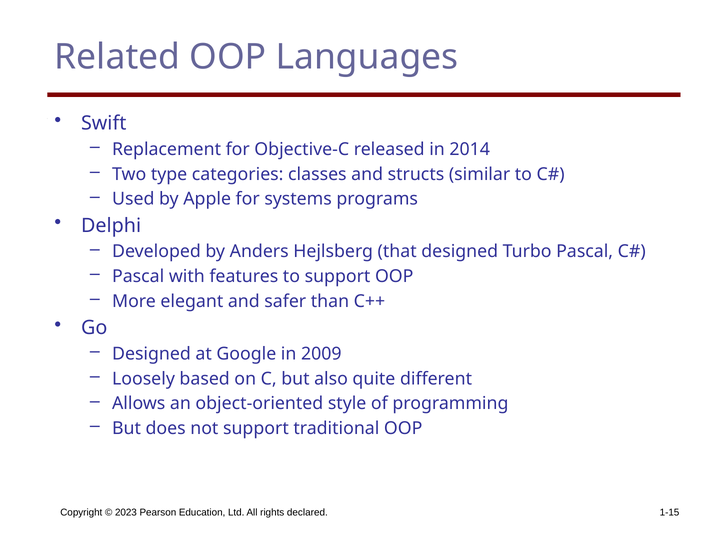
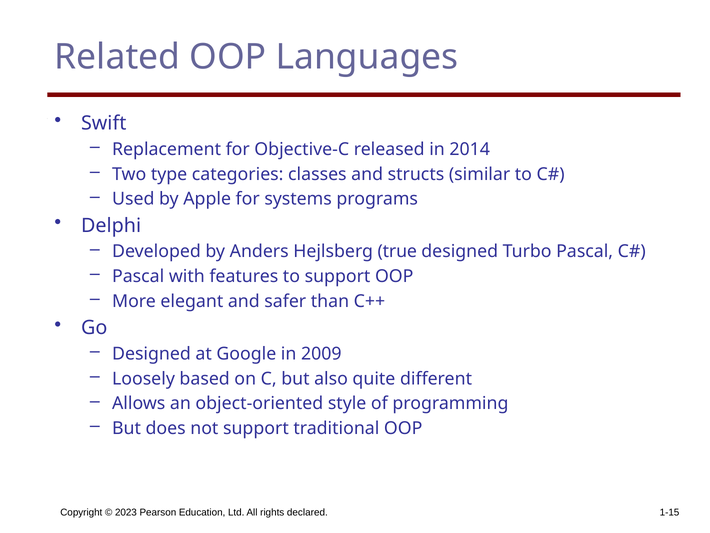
that: that -> true (397, 251)
